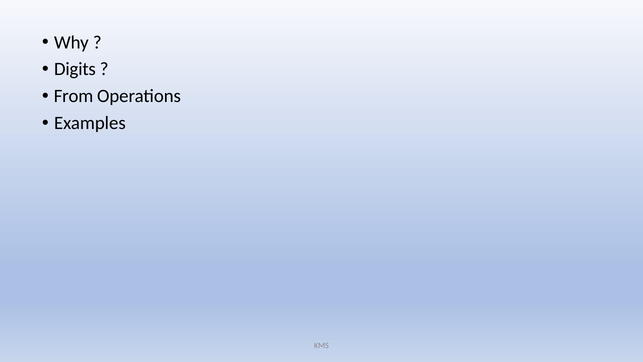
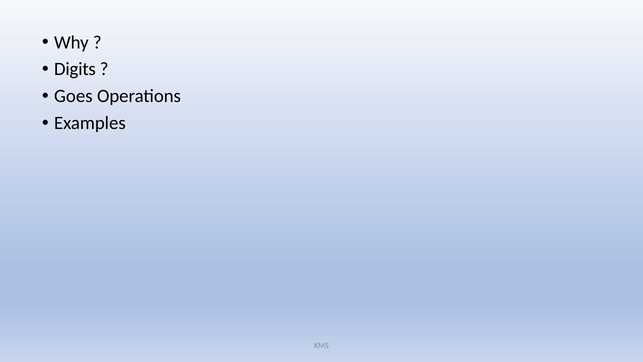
From: From -> Goes (73, 96)
